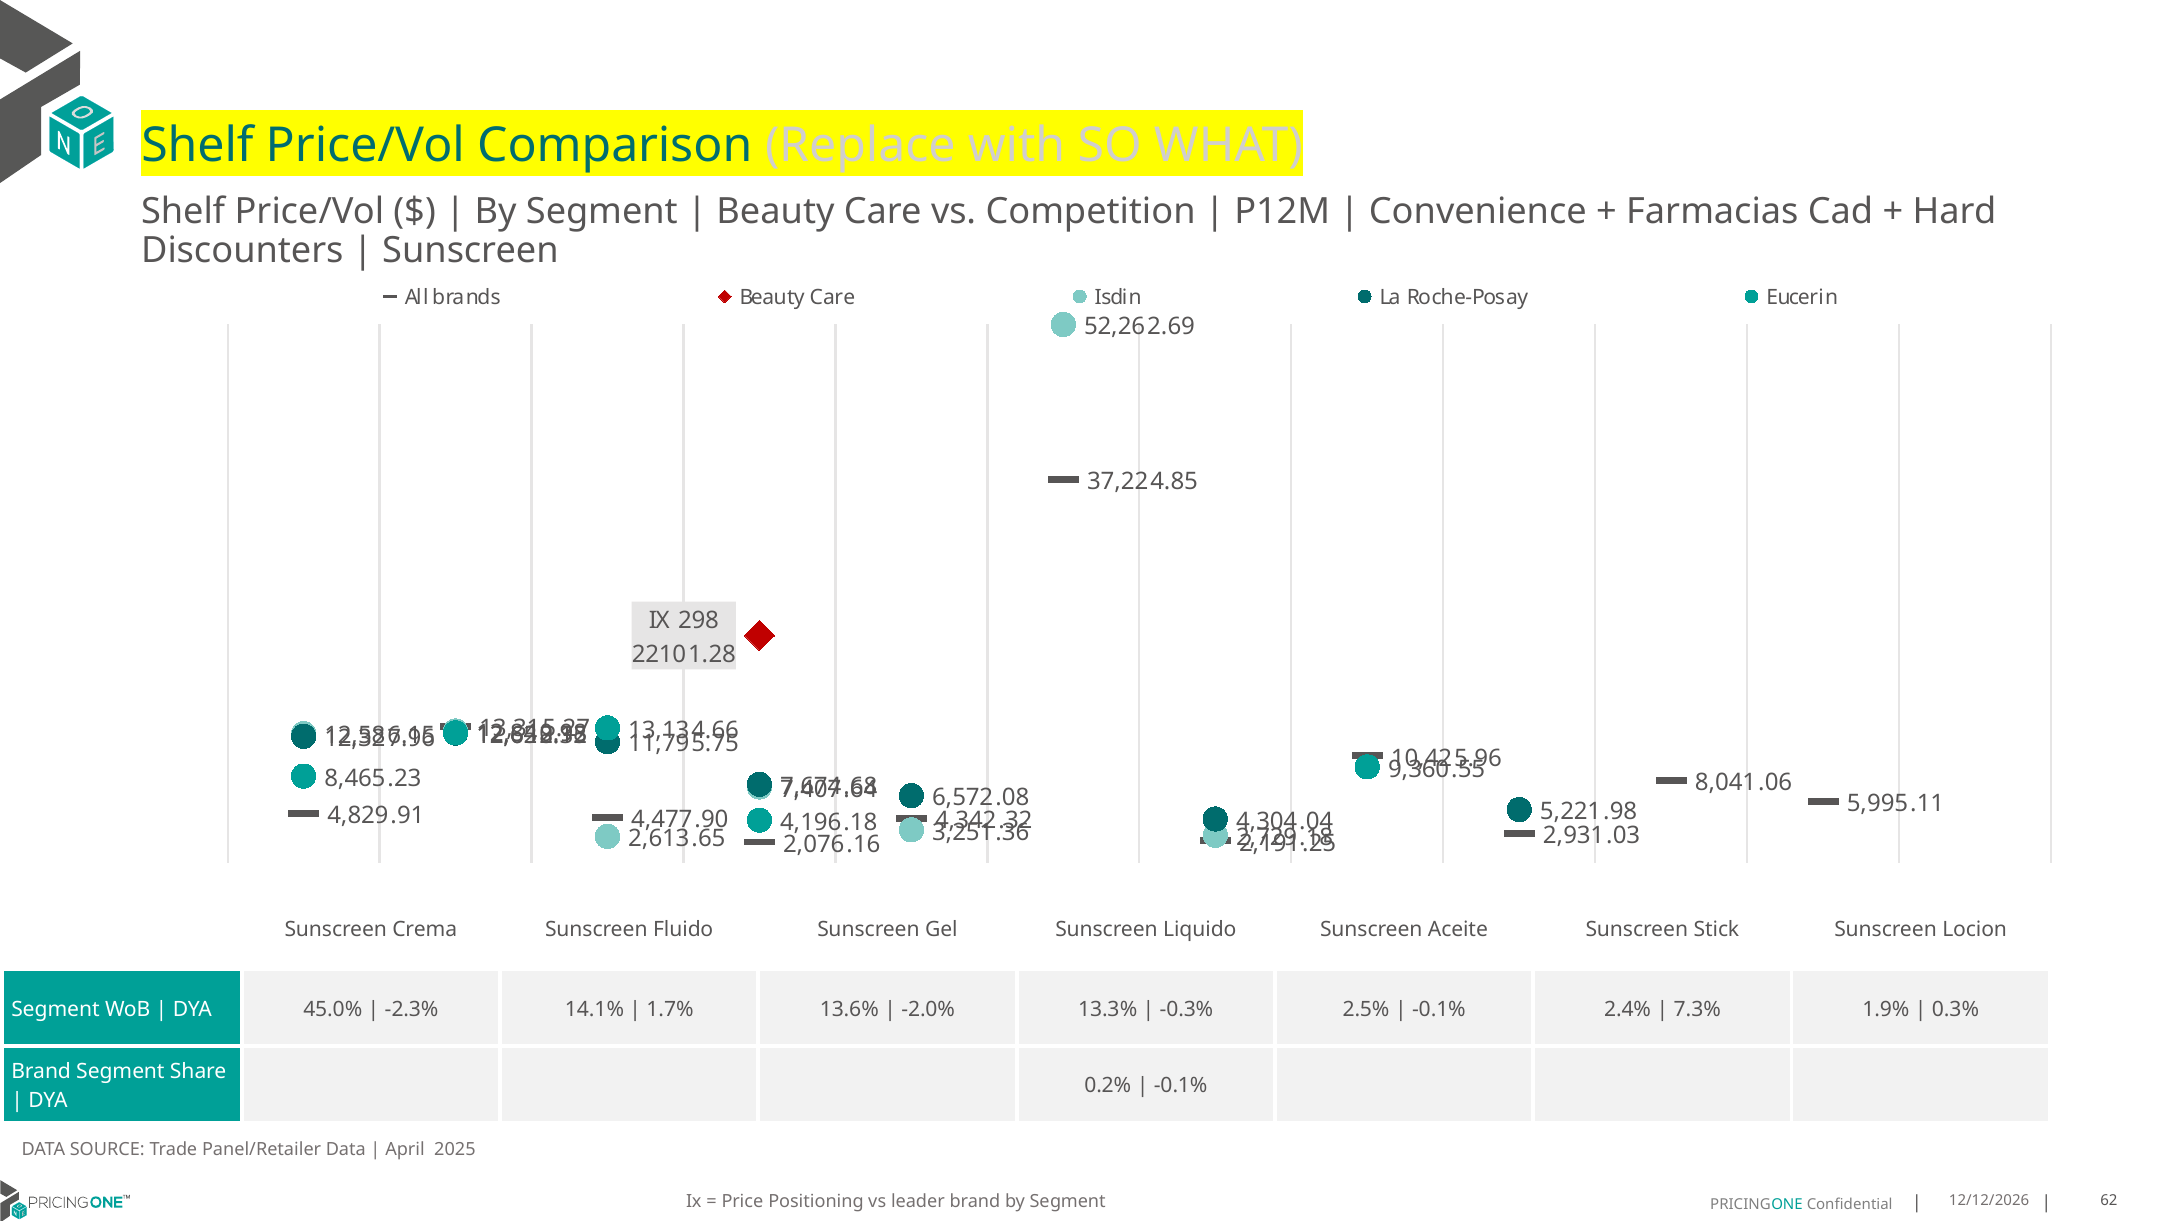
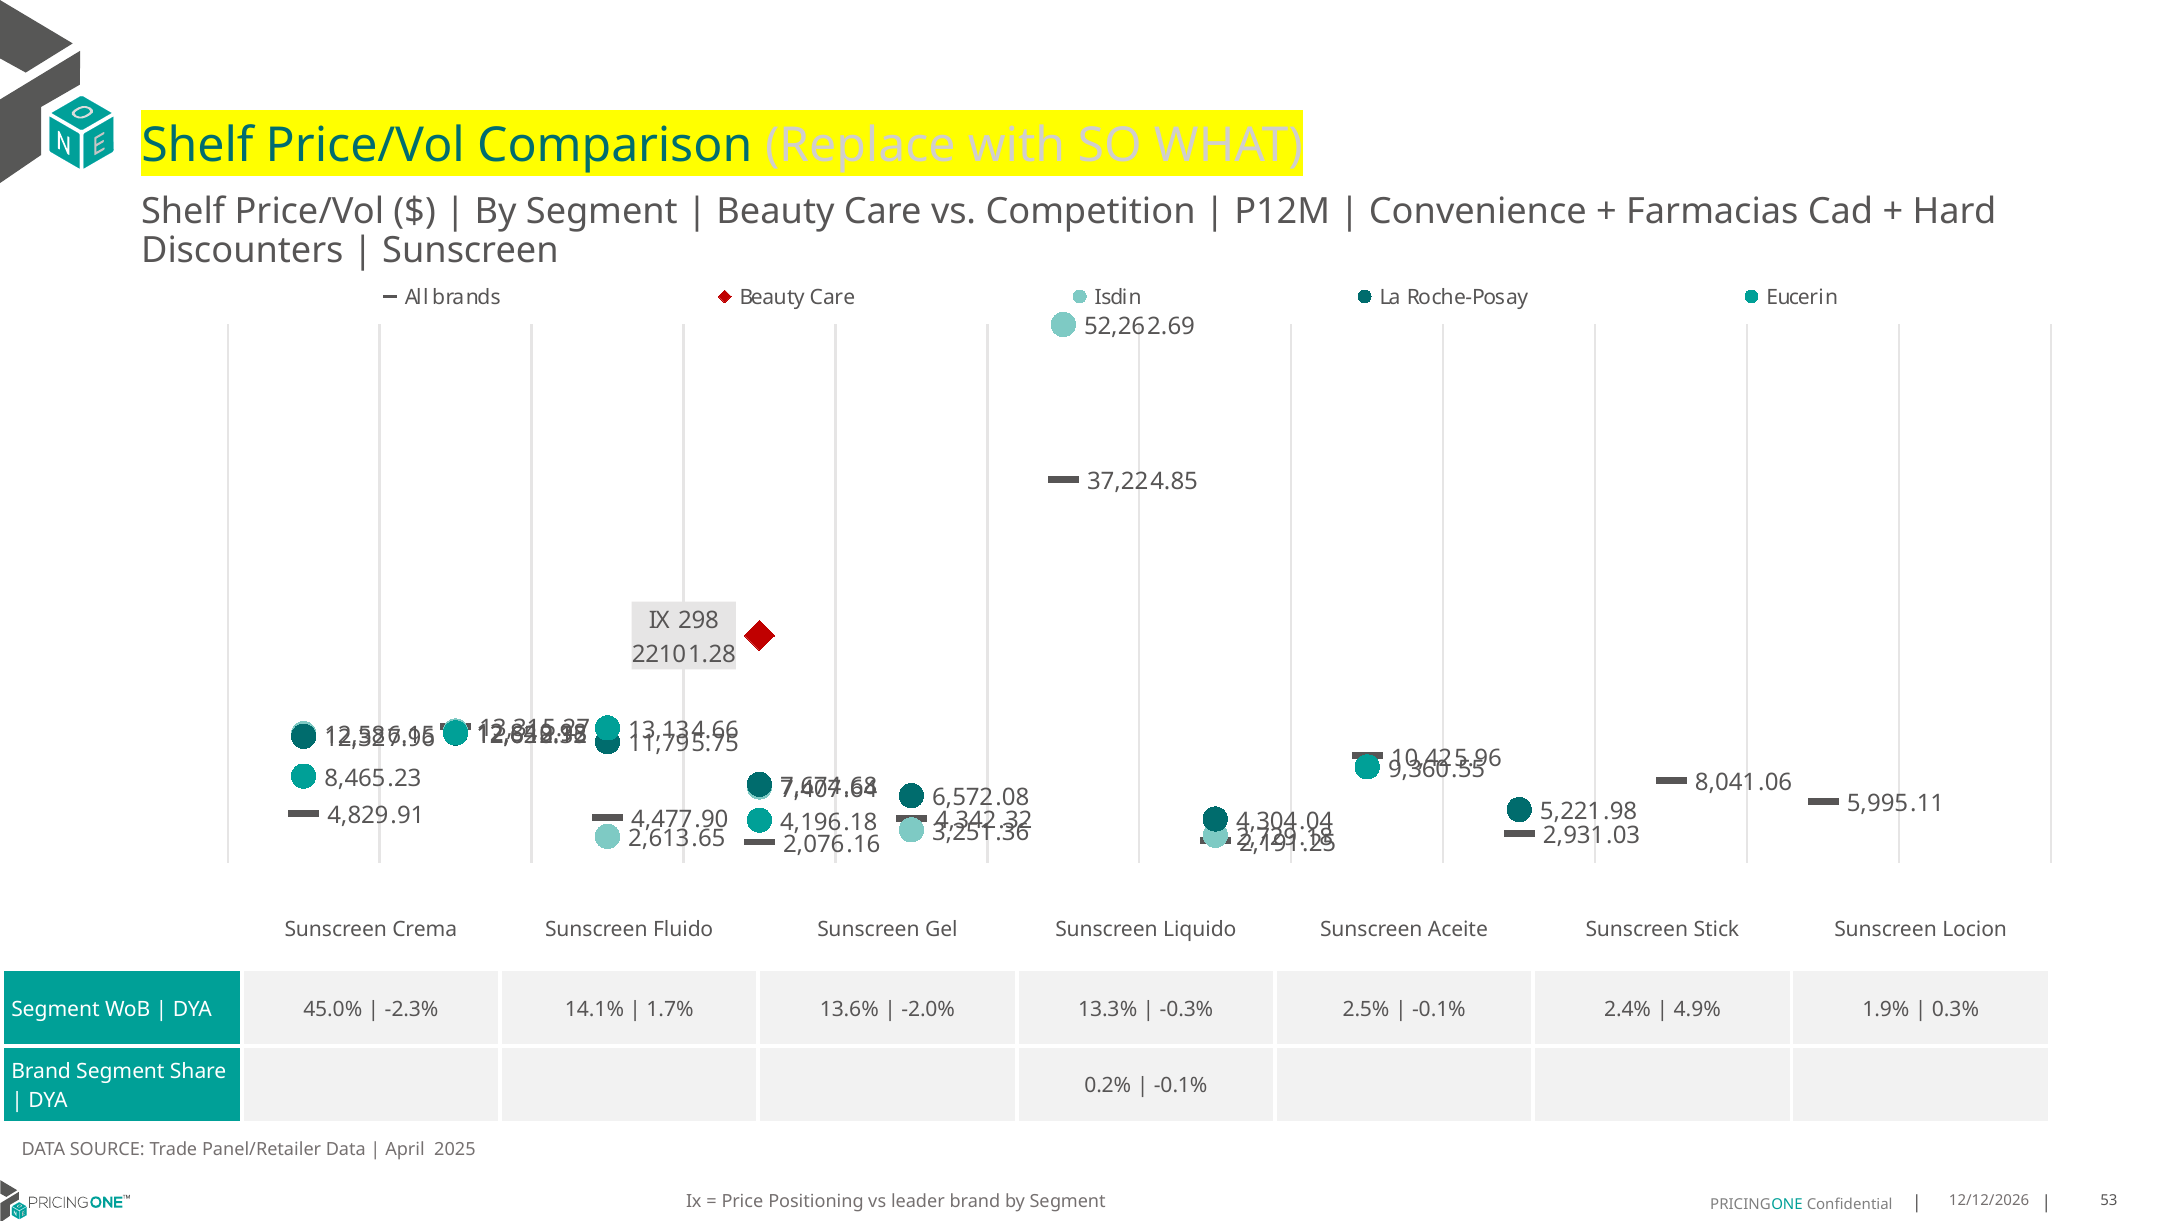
7.3%: 7.3% -> 4.9% (1697, 1009)
62: 62 -> 53 (2109, 1201)
